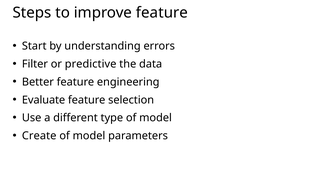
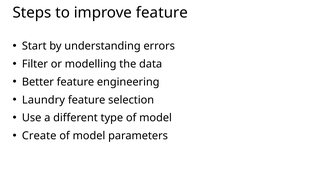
predictive: predictive -> modelling (91, 64)
Evaluate: Evaluate -> Laundry (43, 100)
